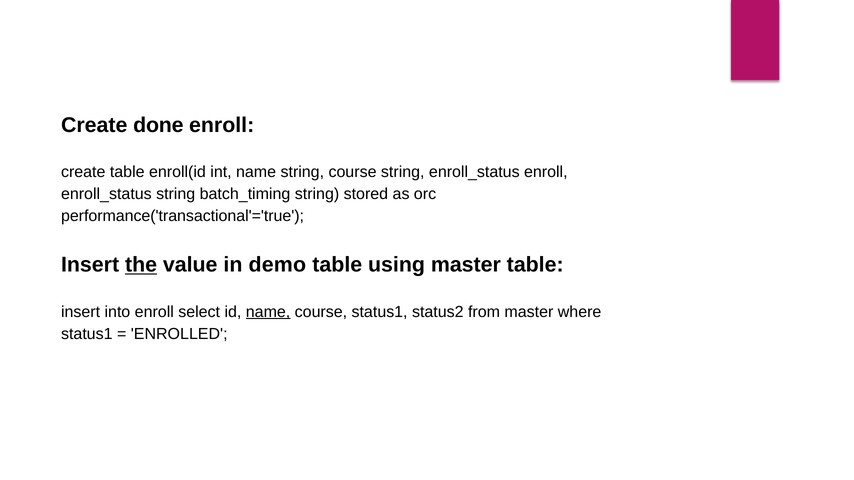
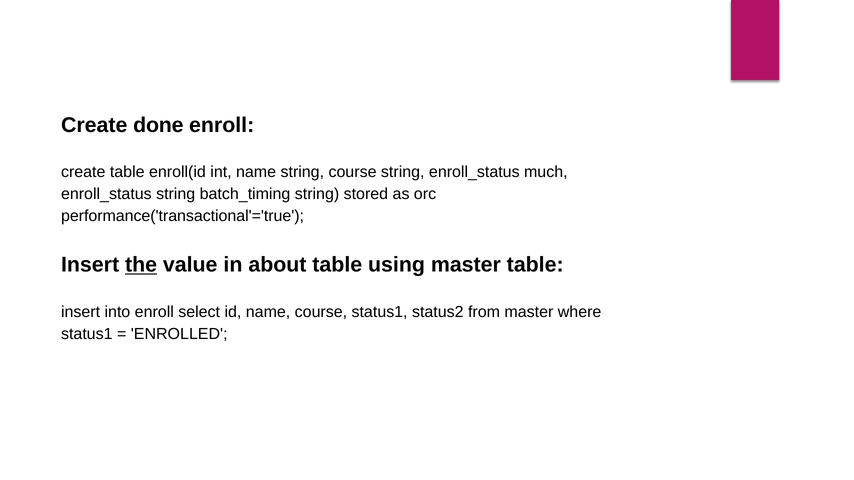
enroll_status enroll: enroll -> much (546, 172)
demo: demo -> about (277, 265)
name underline: present -> none (268, 312)
